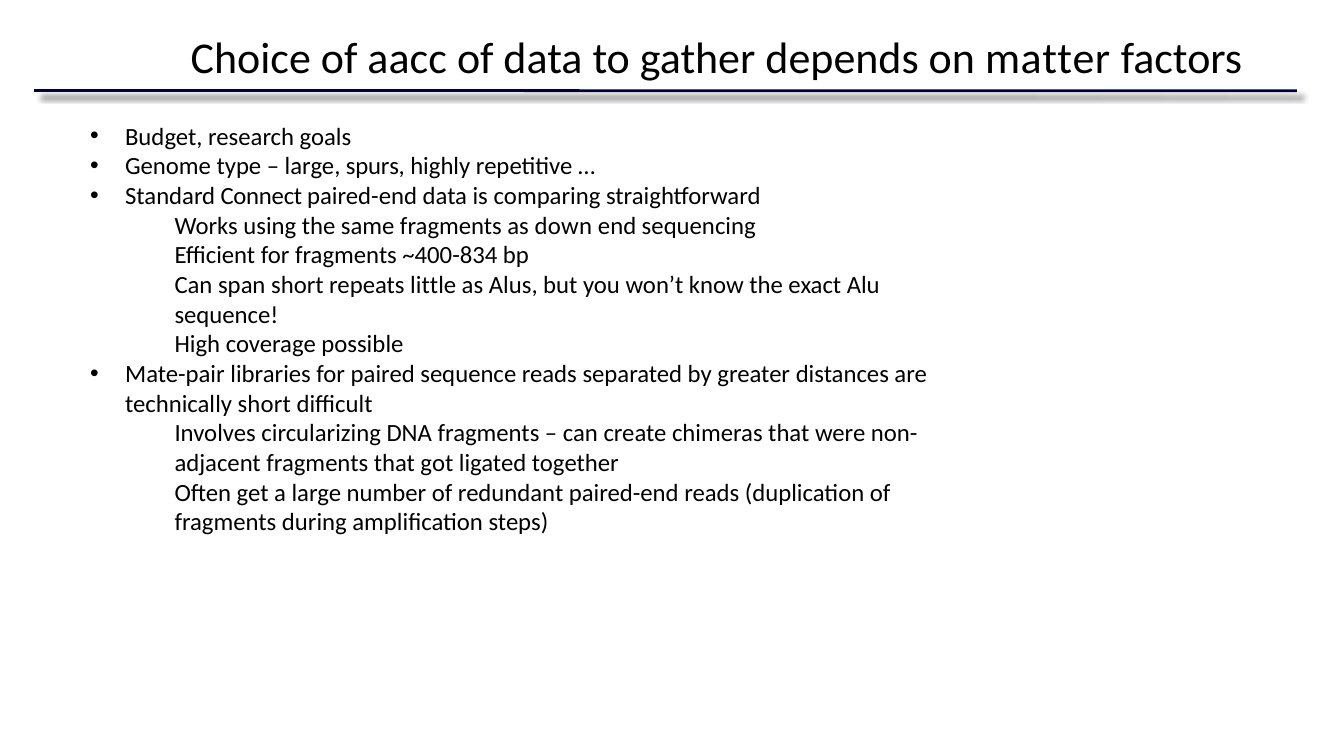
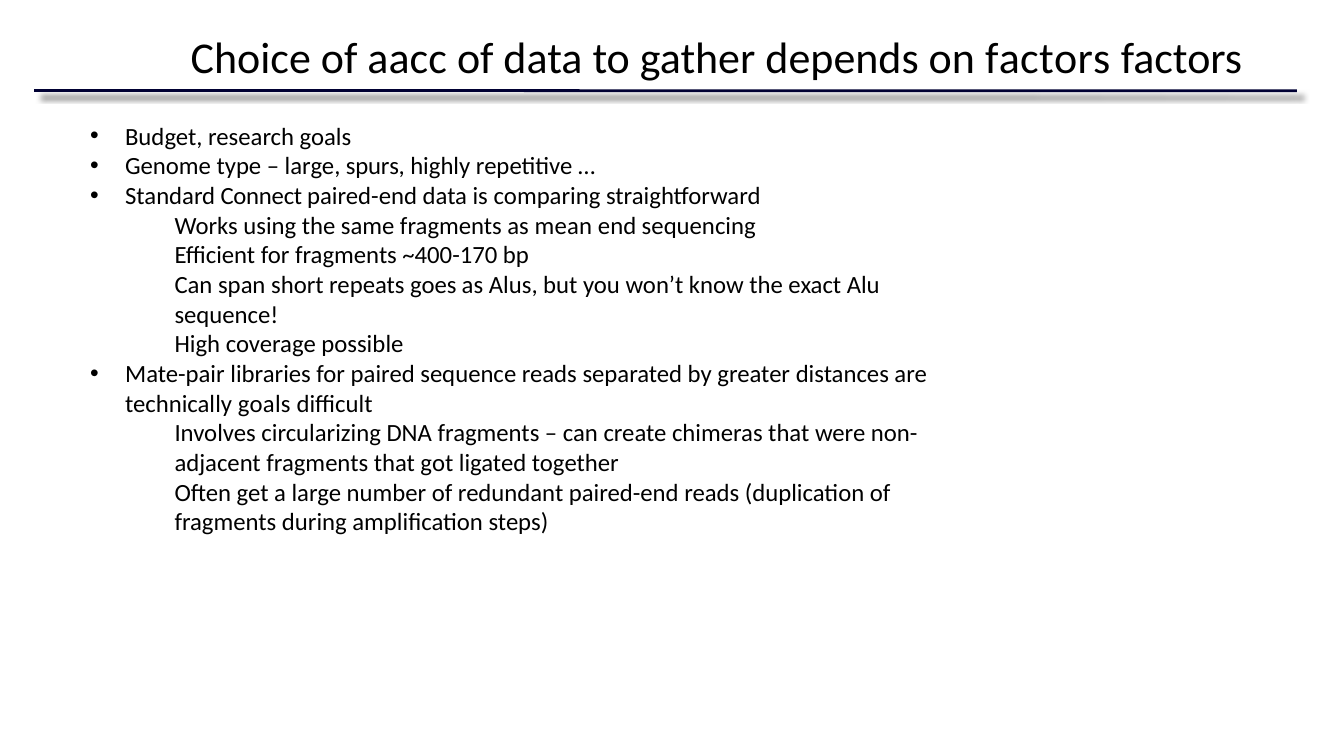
on matter: matter -> factors (1048, 59)
down: down -> mean (563, 226)
~400-834: ~400-834 -> ~400-170 (450, 256)
little: little -> goes (433, 285)
technically short: short -> goals (264, 404)
